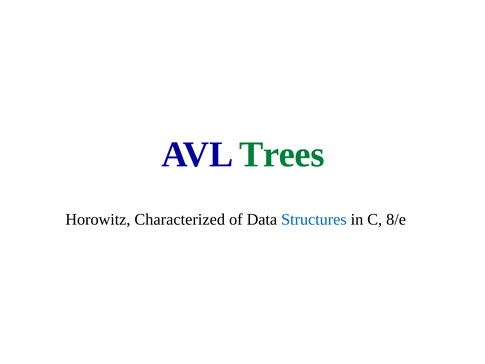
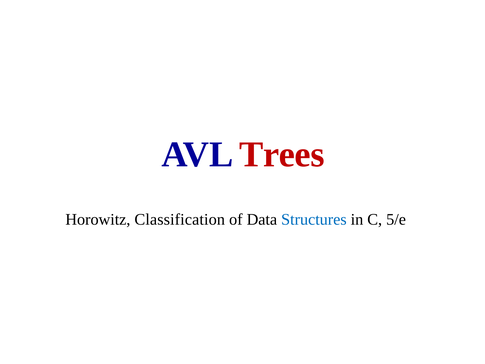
Trees colour: green -> red (282, 155)
Characterized: Characterized -> Classification (180, 219)
8/e: 8/e -> 5/e (396, 219)
